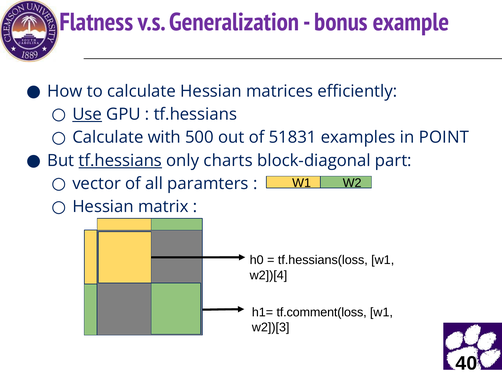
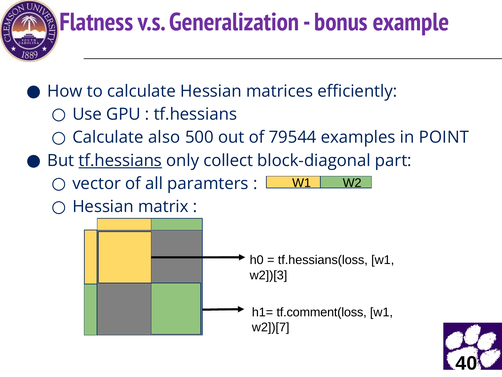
Use underline: present -> none (87, 114)
with: with -> also (164, 137)
51831: 51831 -> 79544 (293, 137)
charts: charts -> collect (228, 160)
w2])[4: w2])[4 -> w2])[3 (268, 275)
w2])[3: w2])[3 -> w2])[7 (271, 327)
